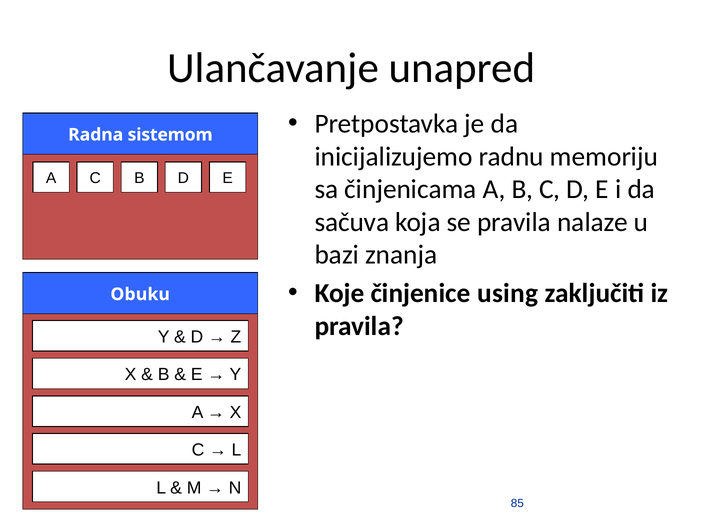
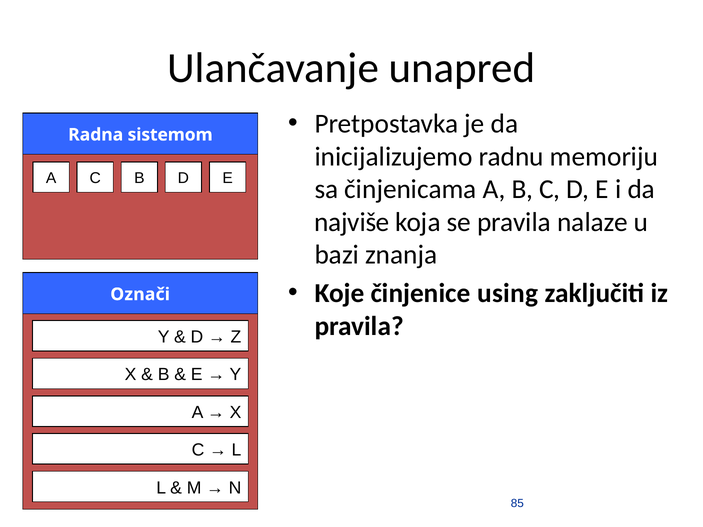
sačuva: sačuva -> najviše (352, 222)
Obuku: Obuku -> Označi (140, 294)
